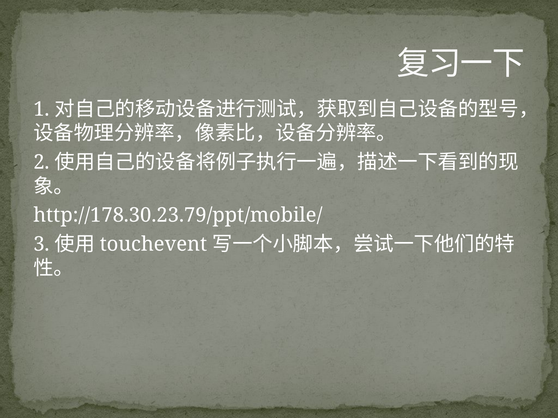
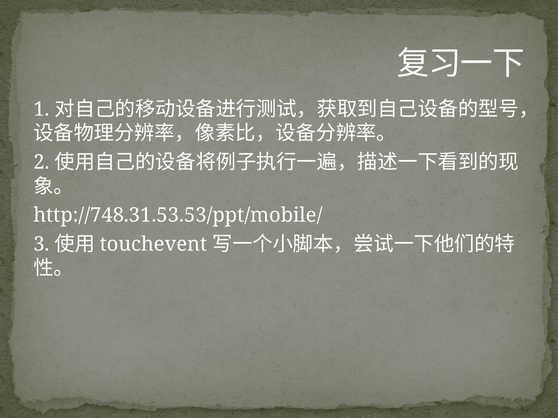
http://178.30.23.79/ppt/mobile/: http://178.30.23.79/ppt/mobile/ -> http://748.31.53.53/ppt/mobile/ (178, 216)
